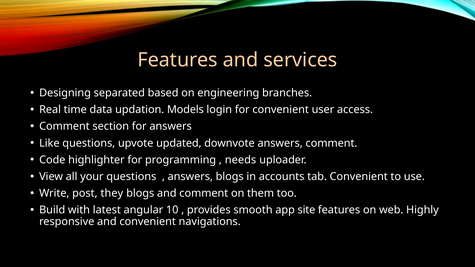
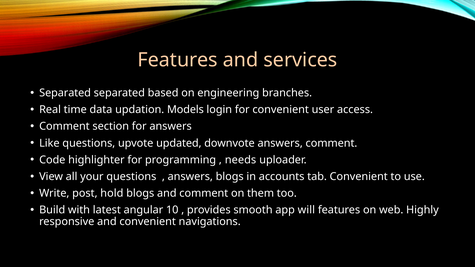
Designing: Designing -> Separated (65, 93)
they: they -> hold (112, 193)
site: site -> will (306, 210)
